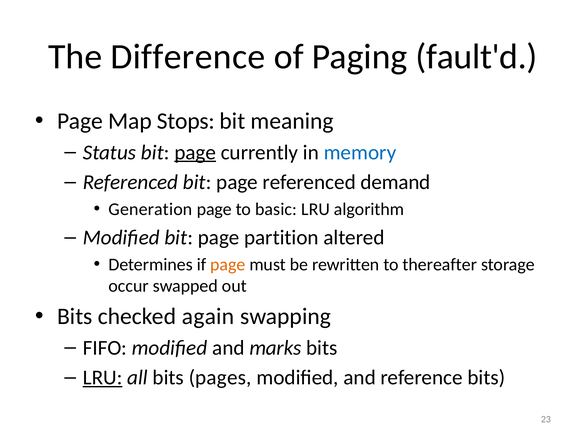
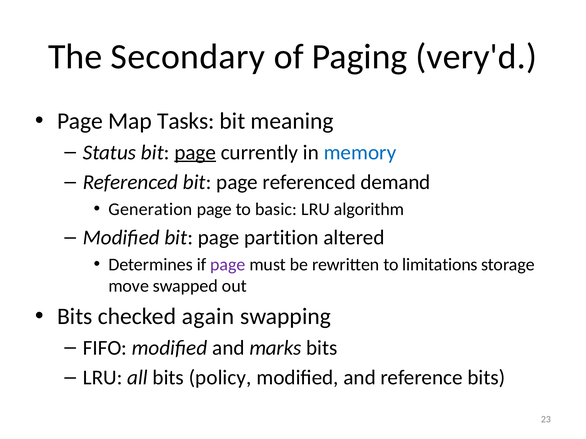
Difference: Difference -> Secondary (188, 57)
fault'd: fault'd -> very'd (476, 57)
Stops: Stops -> Tasks (186, 121)
page colour: orange -> purple (228, 265)
thereafter: thereafter -> limitations (440, 265)
occur: occur -> move (129, 286)
LRU underline: present -> none (103, 378)
pages: pages -> policy (220, 378)
